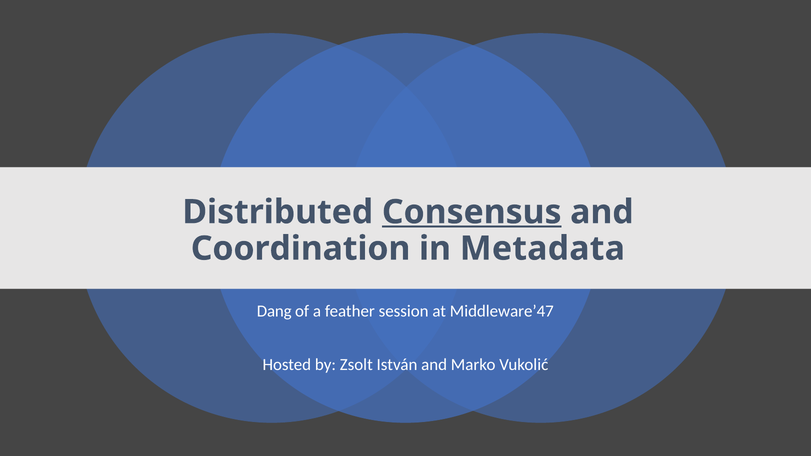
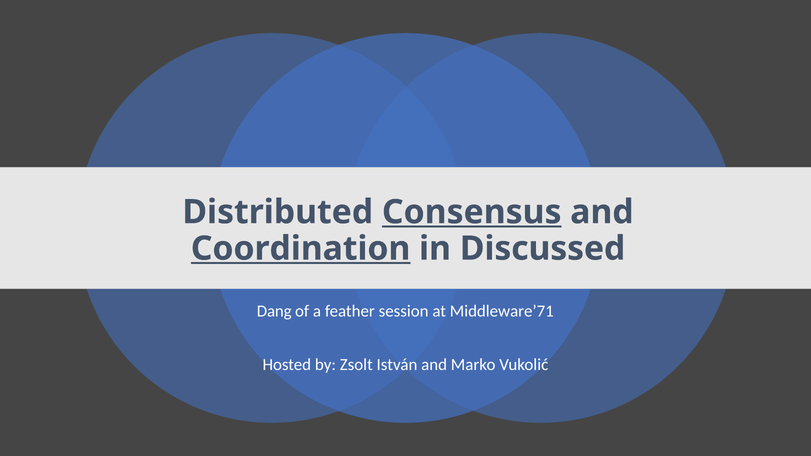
Coordination underline: none -> present (301, 249)
Metadata: Metadata -> Discussed (543, 249)
Middleware’47: Middleware’47 -> Middleware’71 (502, 311)
